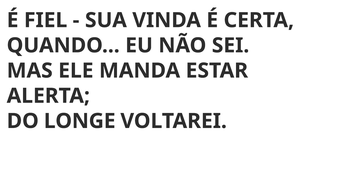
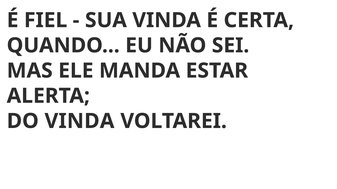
DO LONGE: LONGE -> VINDA (79, 121)
